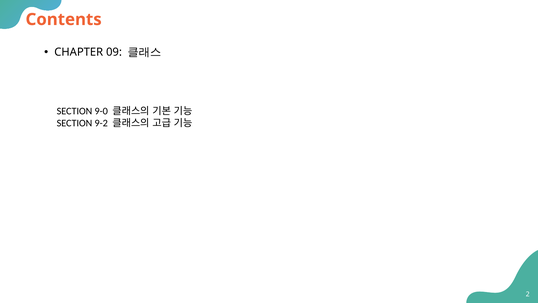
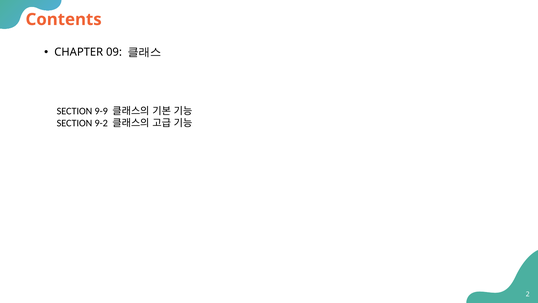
9-0: 9-0 -> 9-9 (101, 111)
